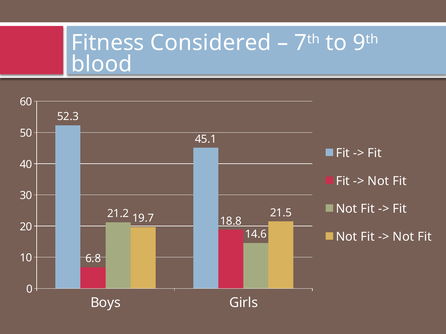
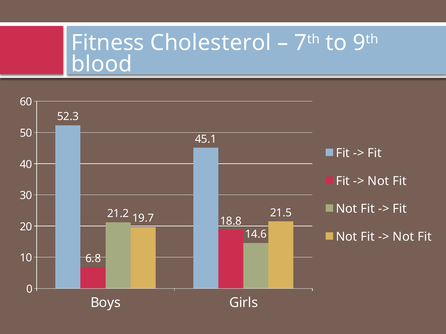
Considered: Considered -> Cholesterol (211, 43)
